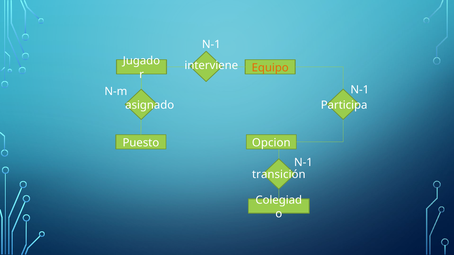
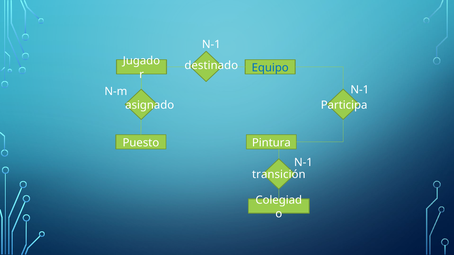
interviene: interviene -> destinado (211, 66)
Equipo colour: orange -> blue (270, 68)
Opcion: Opcion -> Pintura (271, 143)
